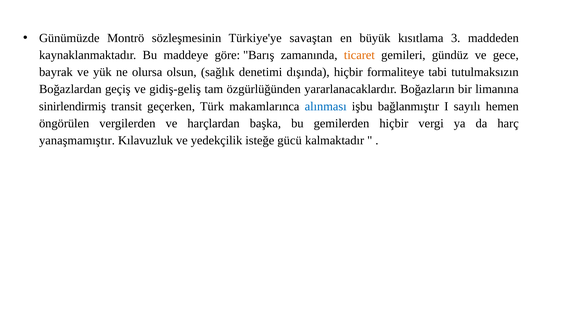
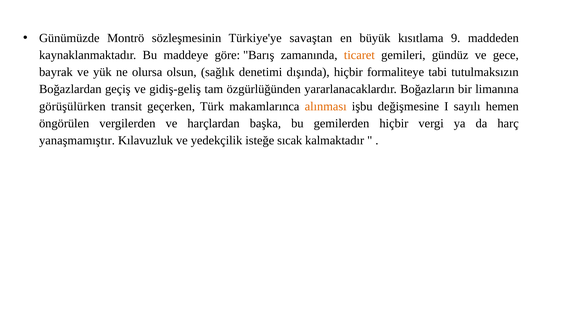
3: 3 -> 9 (456, 38)
sinirlendirmiş: sinirlendirmiş -> görüşülürken (72, 106)
alınması colour: blue -> orange (326, 106)
bağlanmıştır: bağlanmıştır -> değişmesine (408, 106)
gücü: gücü -> sıcak (290, 141)
